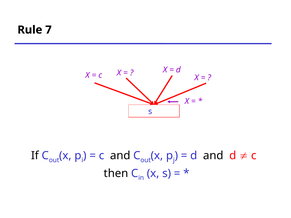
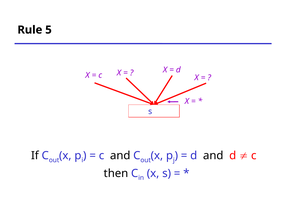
7: 7 -> 5 (48, 30)
